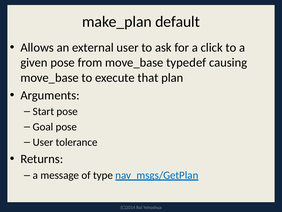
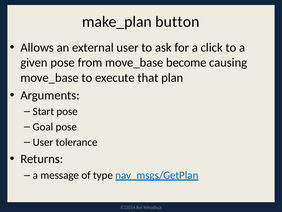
default: default -> button (177, 22)
typedef: typedef -> become (186, 62)
